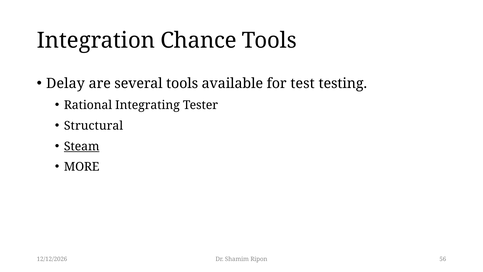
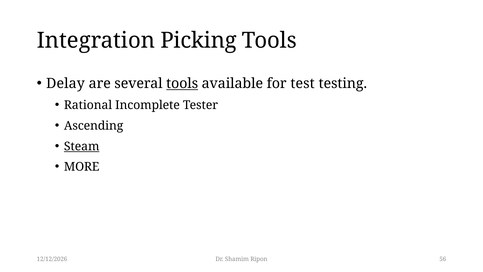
Chance: Chance -> Picking (199, 41)
tools underline: none -> present (182, 84)
Integrating: Integrating -> Incomplete (148, 105)
Structural: Structural -> Ascending (94, 126)
